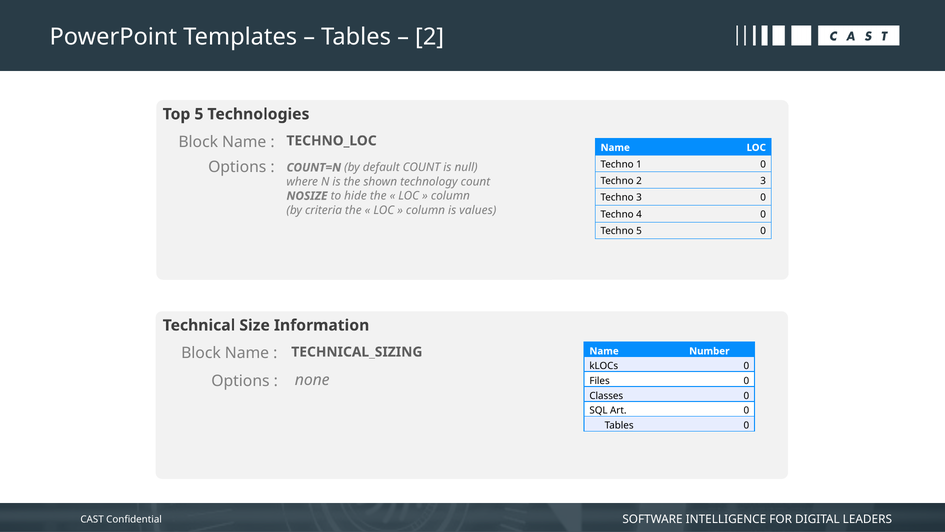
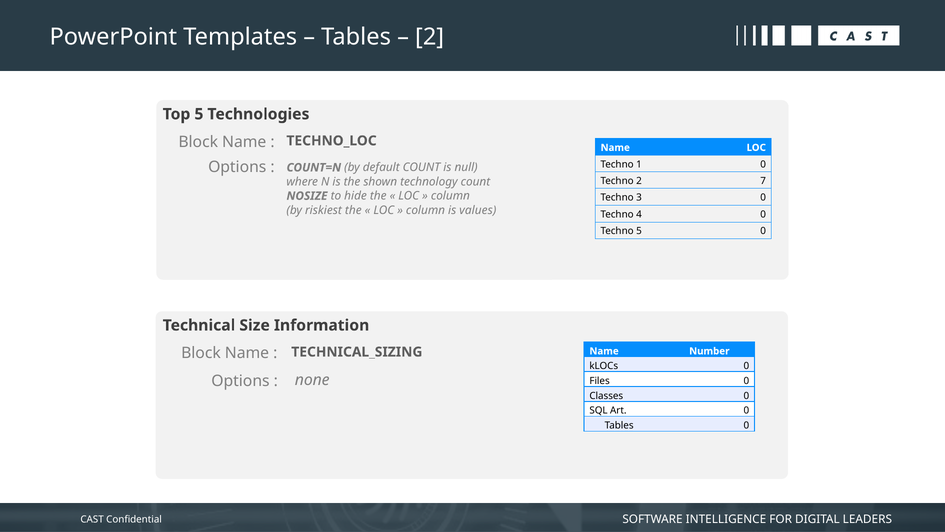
2 3: 3 -> 7 (763, 181)
criteria: criteria -> riskiest (323, 210)
